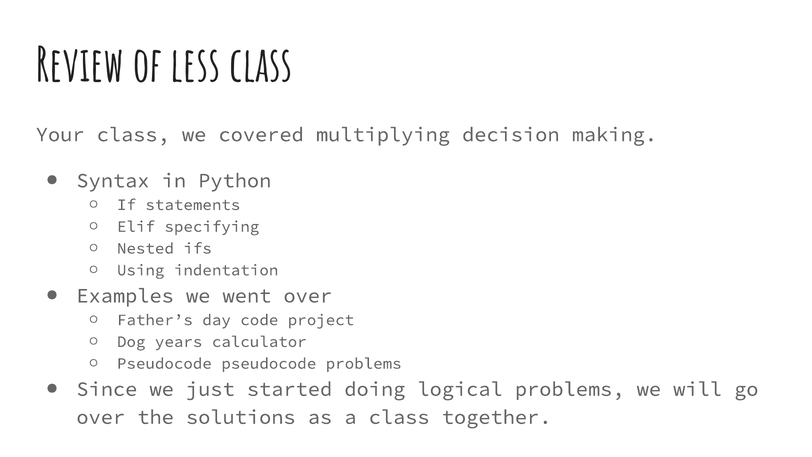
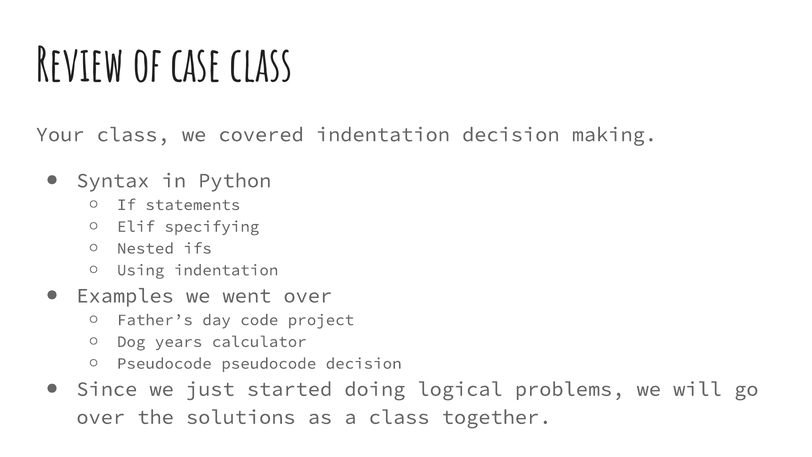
less: less -> case (196, 66)
covered multiplying: multiplying -> indentation (383, 134)
pseudocode problems: problems -> decision (364, 363)
